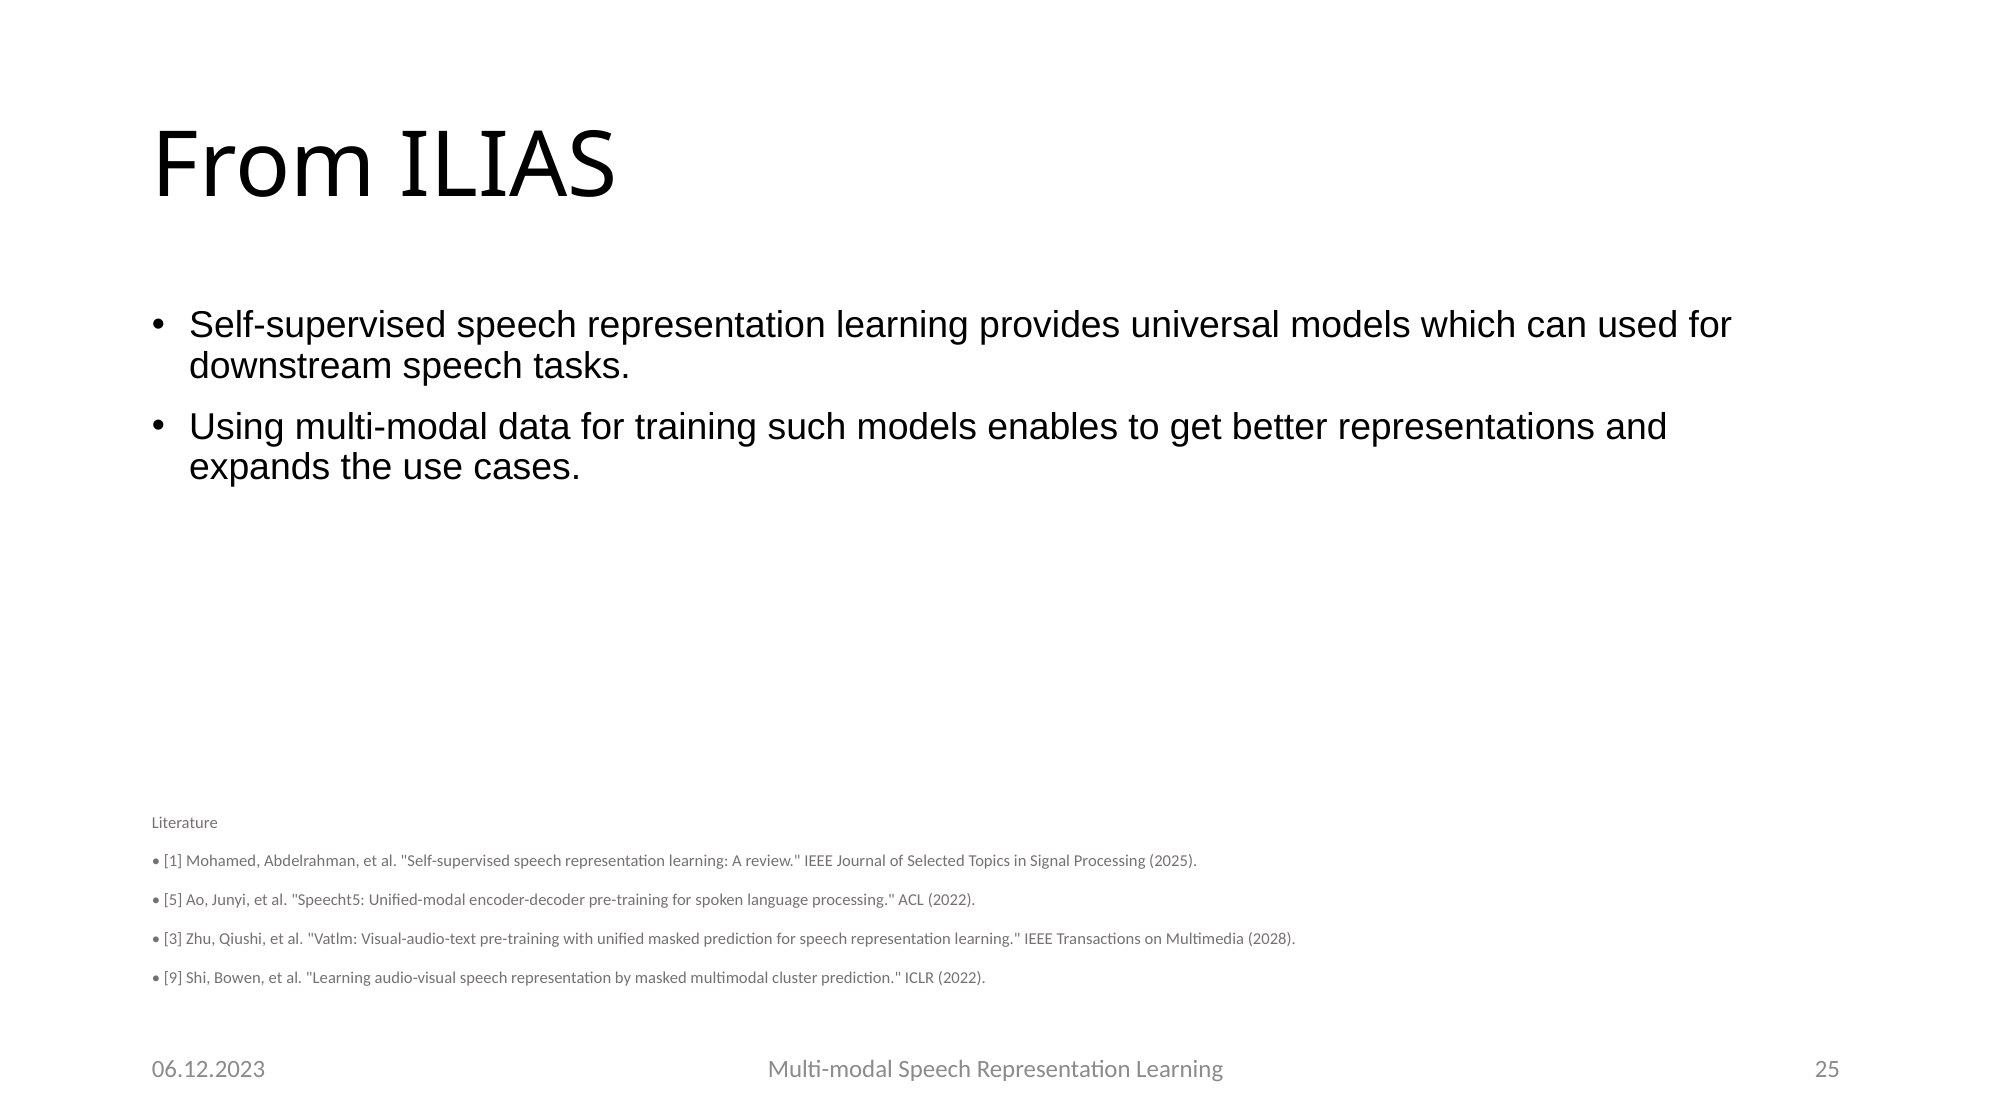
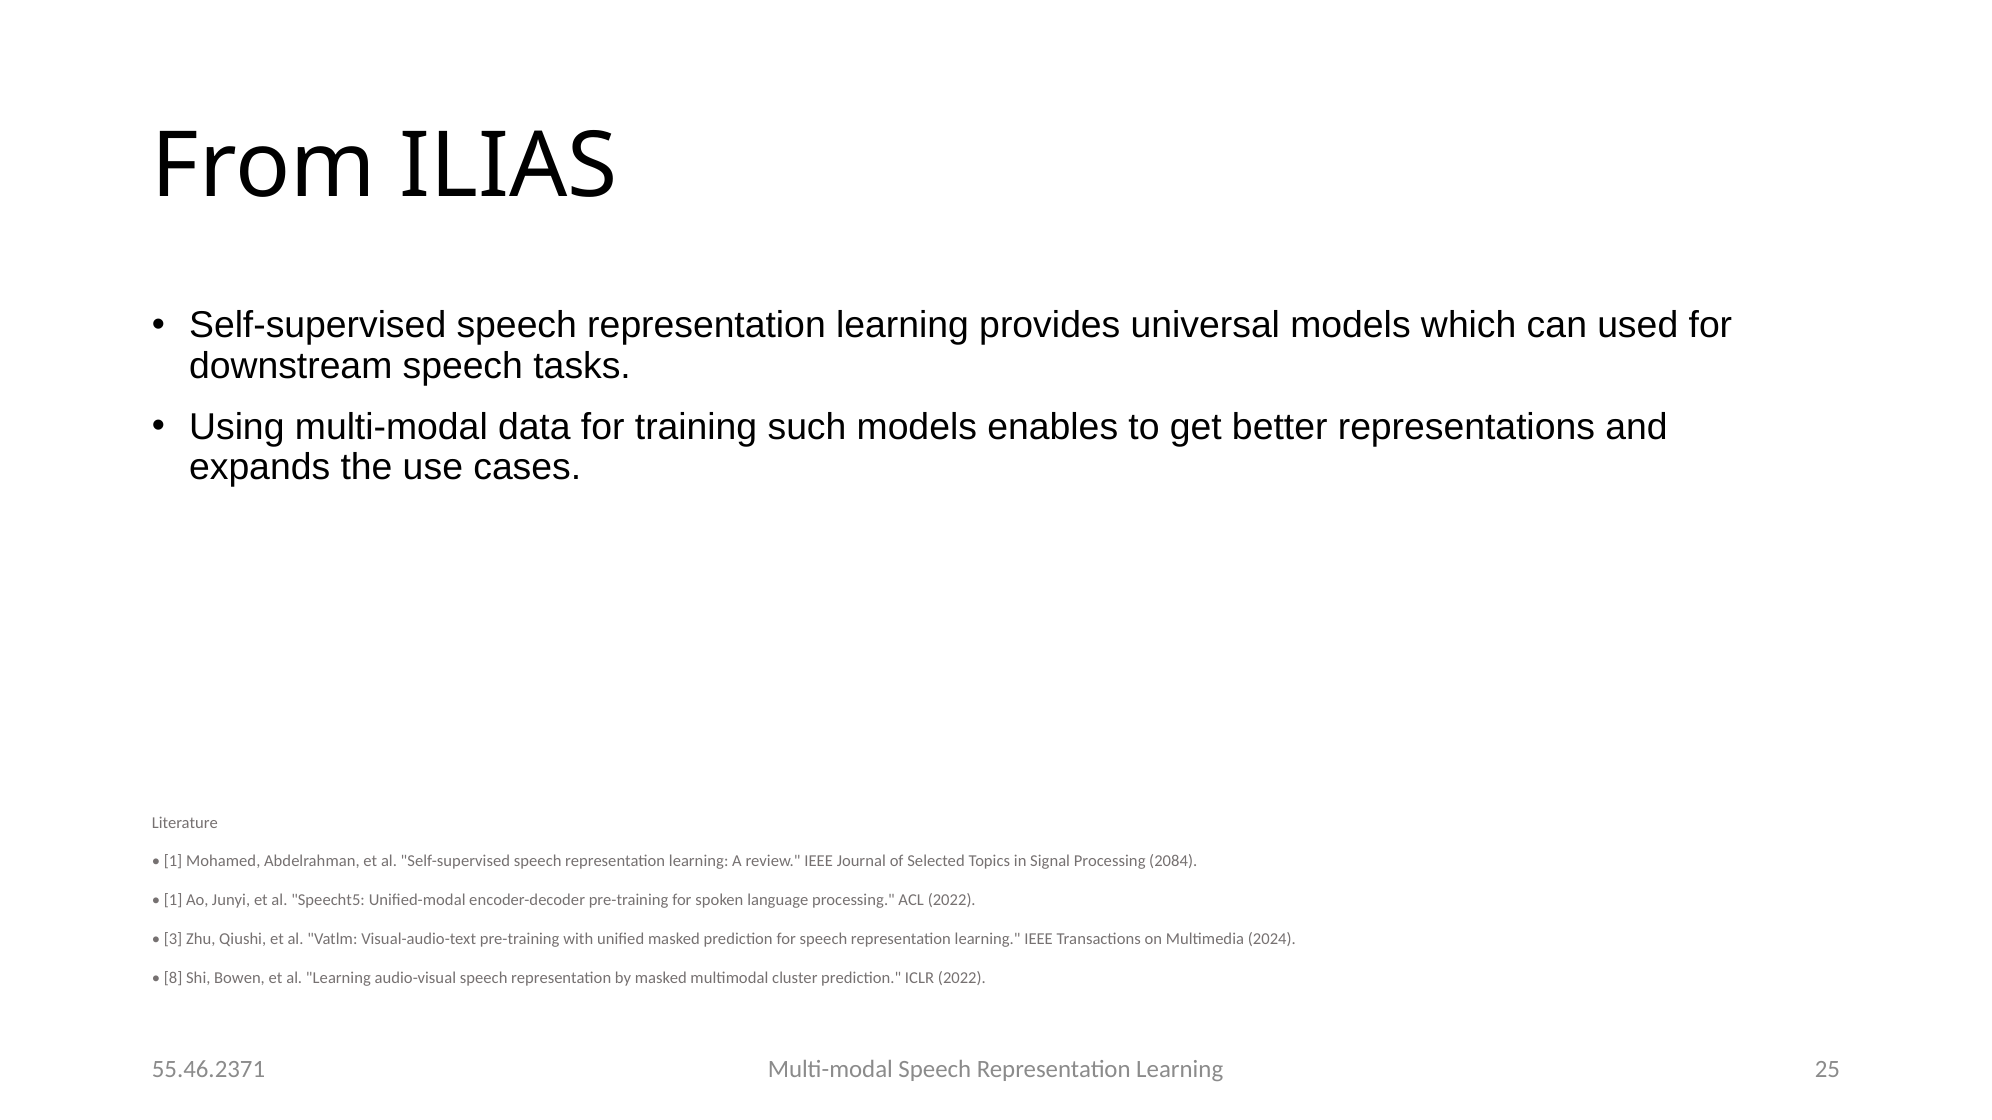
2025: 2025 -> 2084 (1173, 862)
5: 5 -> 1 (173, 901)
2028: 2028 -> 2024 (1272, 939)
9: 9 -> 8 (173, 978)
06.12.2023: 06.12.2023 -> 55.46.2371 (208, 1070)
